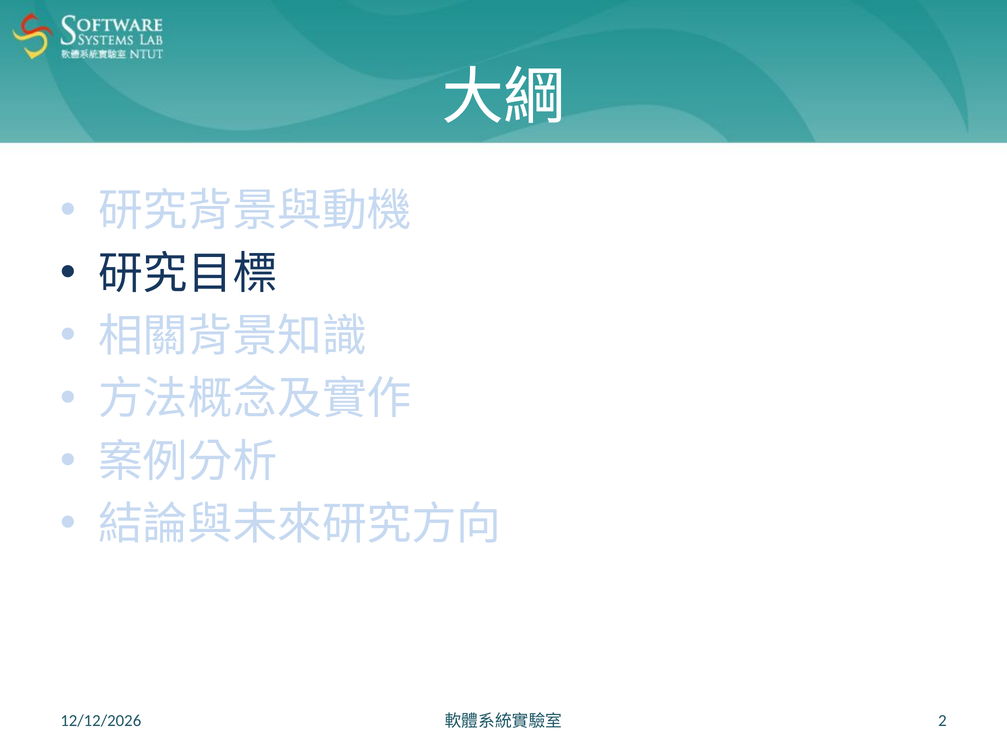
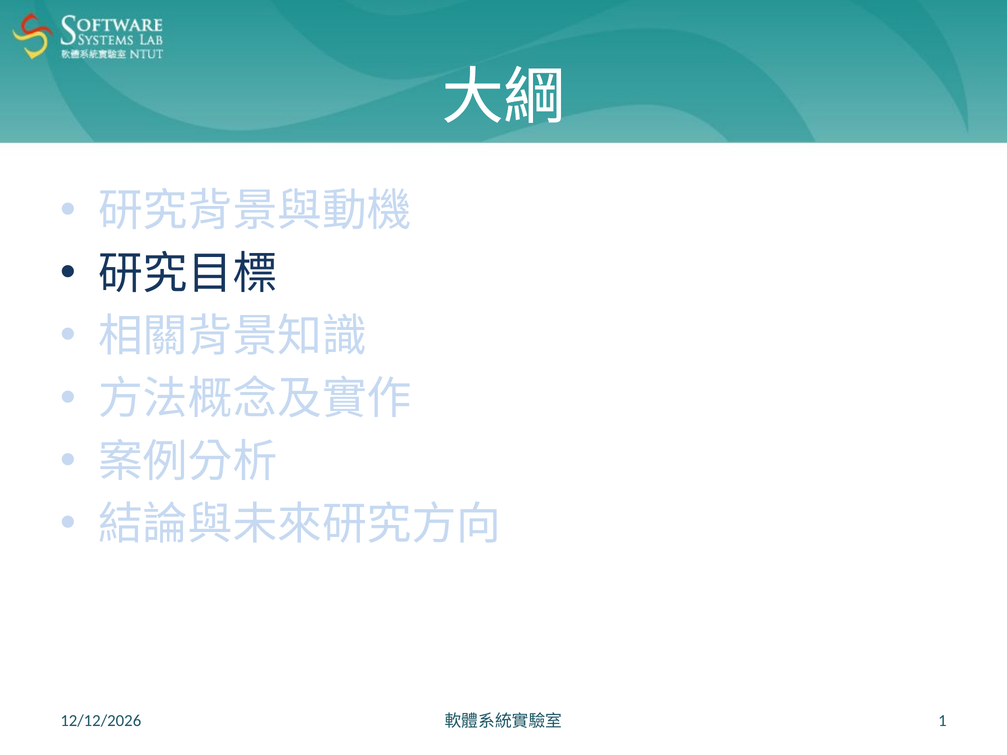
2: 2 -> 1 (942, 721)
